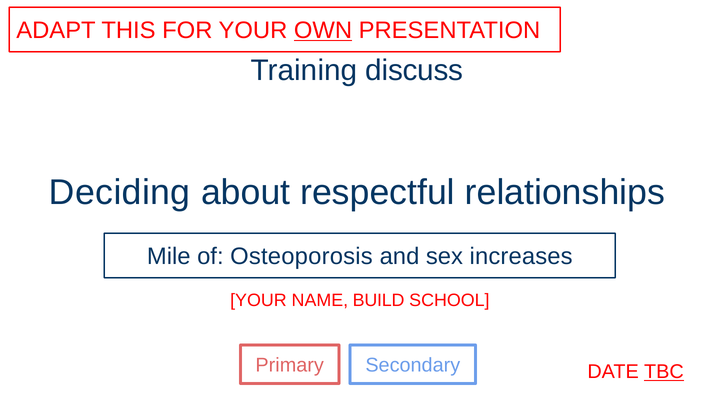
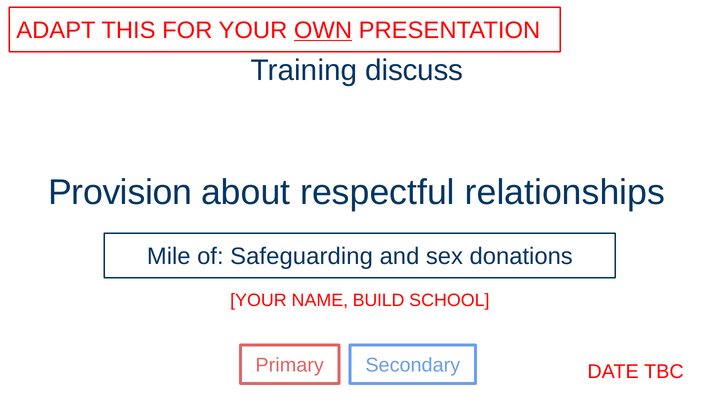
Deciding: Deciding -> Provision (120, 192)
Osteoporosis: Osteoporosis -> Safeguarding (302, 256)
increases: increases -> donations (521, 256)
TBC underline: present -> none (664, 372)
